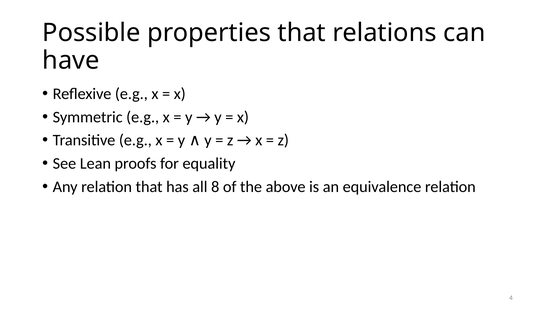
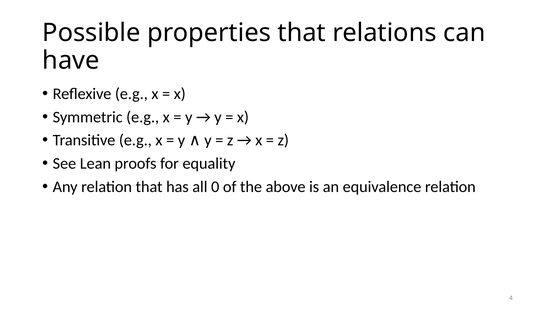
8: 8 -> 0 (215, 187)
